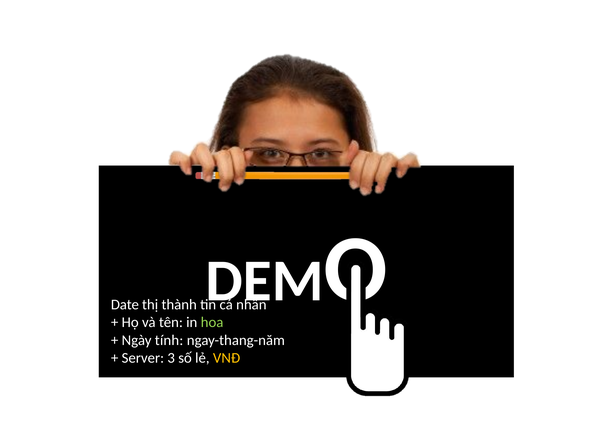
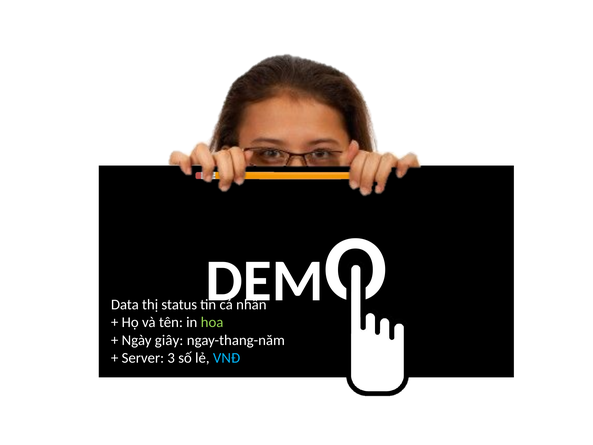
Date: Date -> Data (125, 304)
thành: thành -> status (179, 304)
tính: tính -> giây (169, 340)
VNĐ colour: yellow -> light blue (227, 358)
